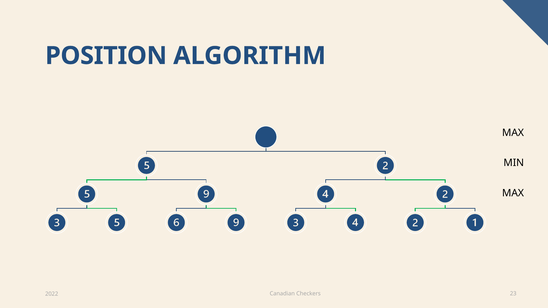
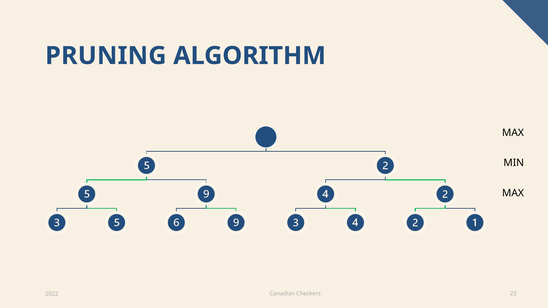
POSITION: POSITION -> PRUNING (106, 56)
